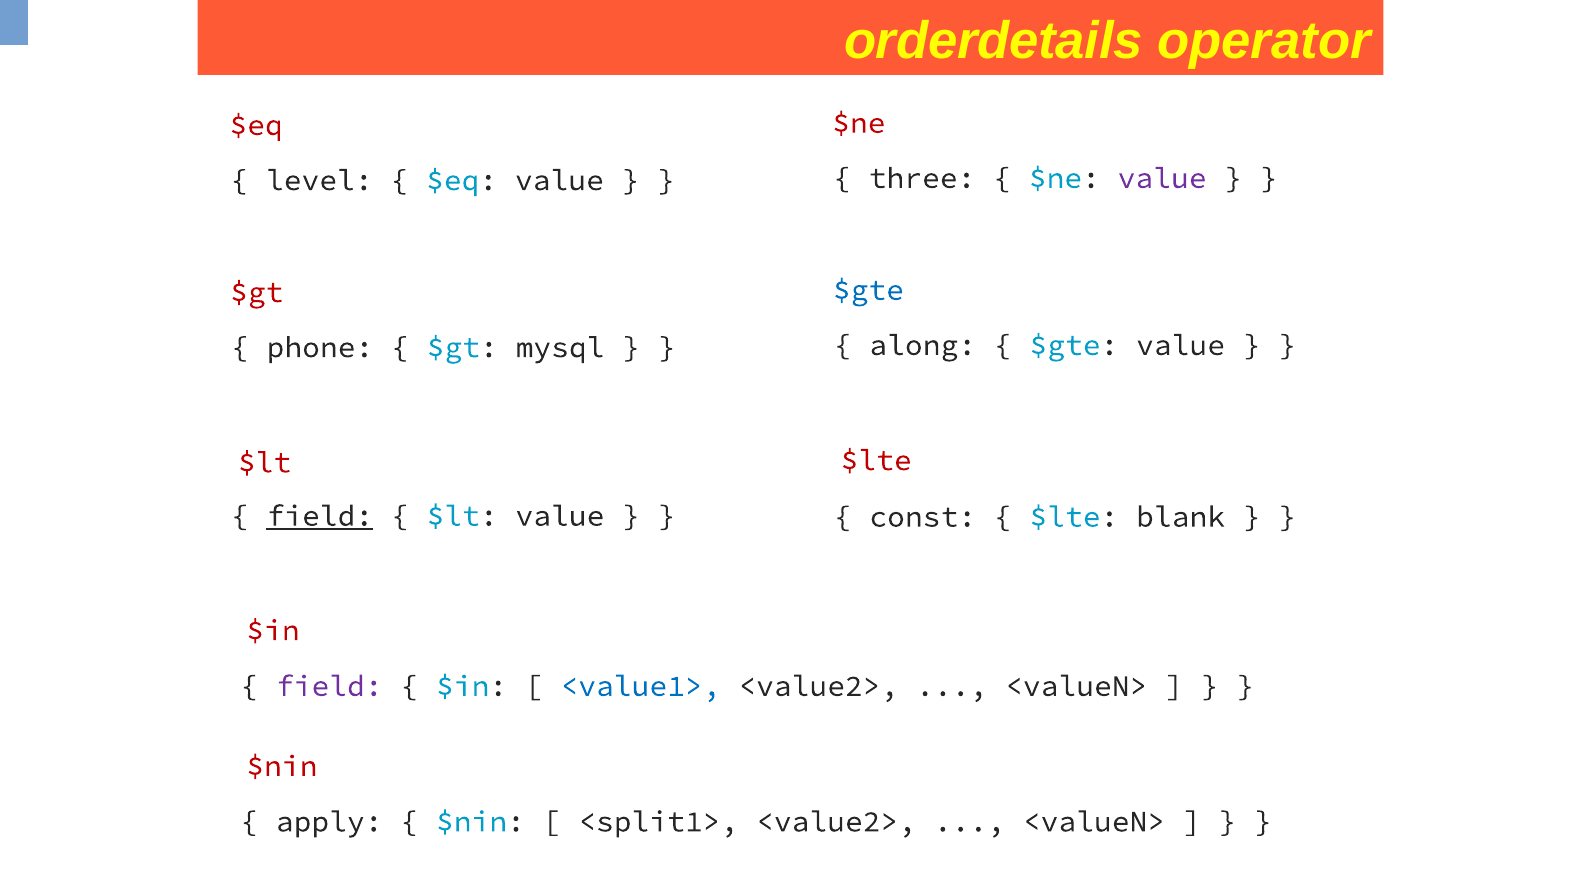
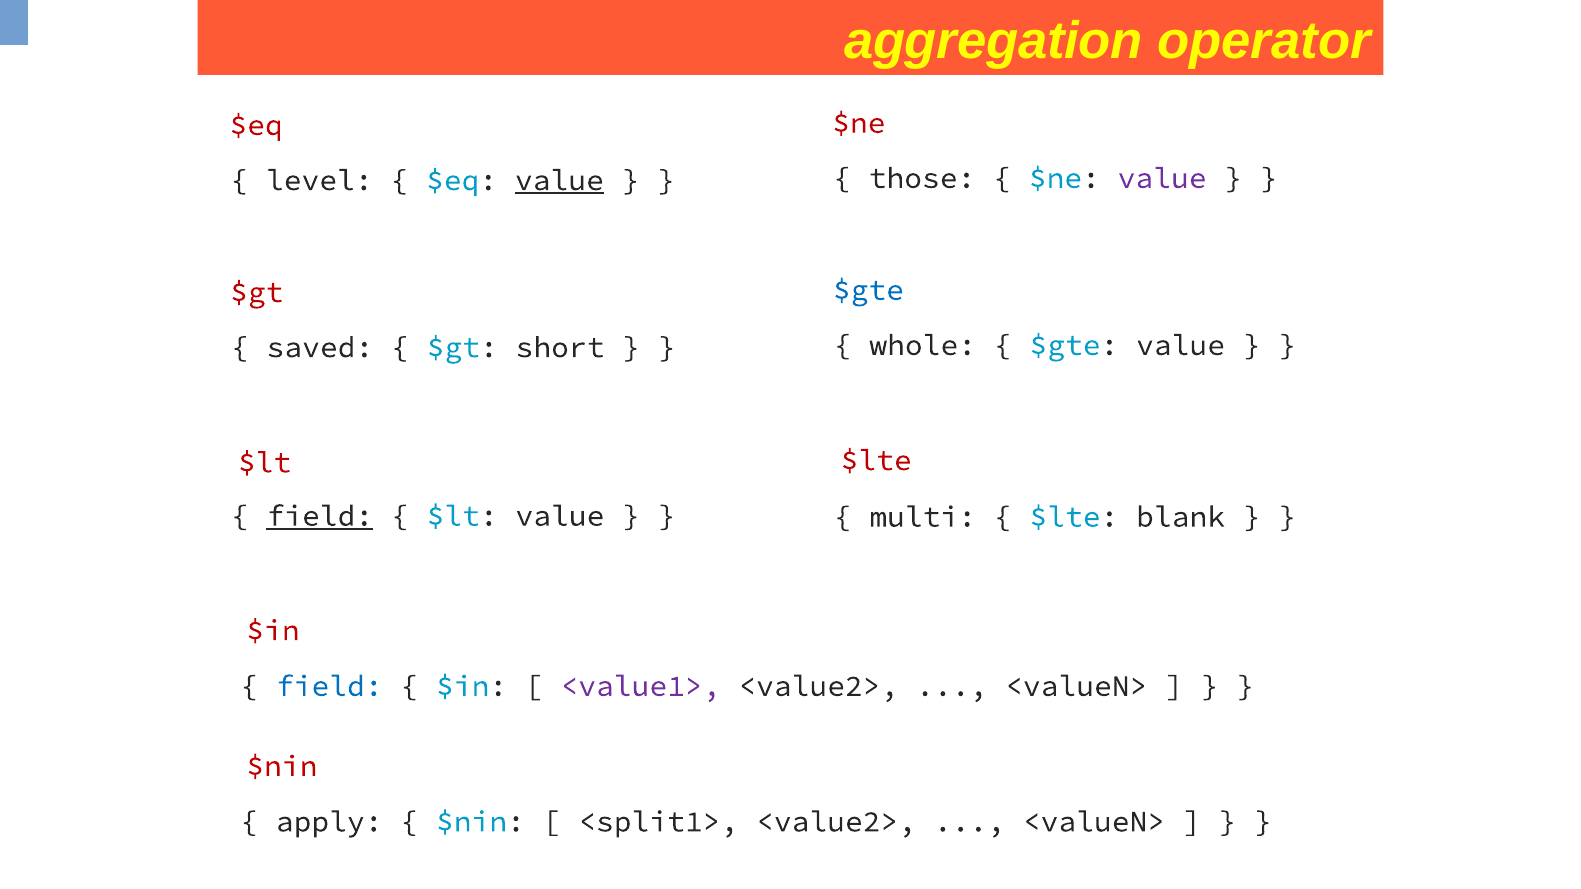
orderdetails: orderdetails -> aggregation (993, 41)
three: three -> those (922, 178)
value underline: none -> present (559, 180)
along: along -> whole (923, 345)
phone: phone -> saved (320, 347)
mysql: mysql -> short (560, 347)
const: const -> multi (923, 517)
field colour: purple -> blue (329, 686)
<value1> colour: blue -> purple (641, 686)
